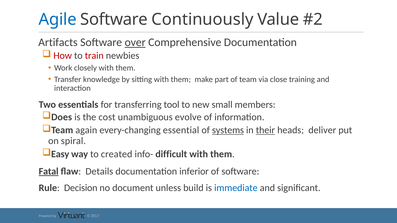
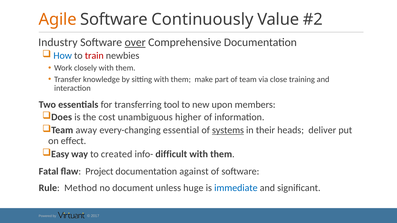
Agile colour: blue -> orange (58, 19)
Artifacts: Artifacts -> Industry (58, 42)
How colour: red -> blue (63, 56)
small: small -> upon (222, 105)
evolve: evolve -> higher (188, 117)
again: again -> away (86, 130)
their underline: present -> none (265, 130)
spiral: spiral -> effect (73, 141)
Fatal underline: present -> none (49, 172)
Details: Details -> Project (99, 172)
inferior: inferior -> against (194, 172)
Decision: Decision -> Method (81, 188)
build: build -> huge (193, 188)
